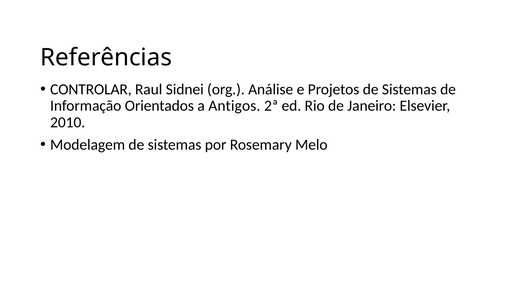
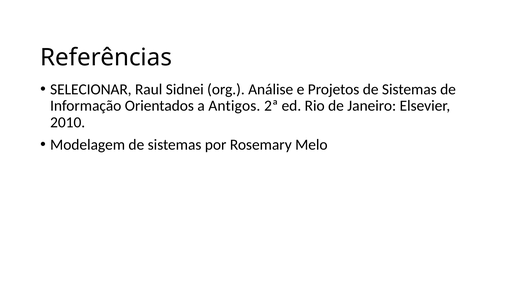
CONTROLAR: CONTROLAR -> SELECIONAR (91, 89)
